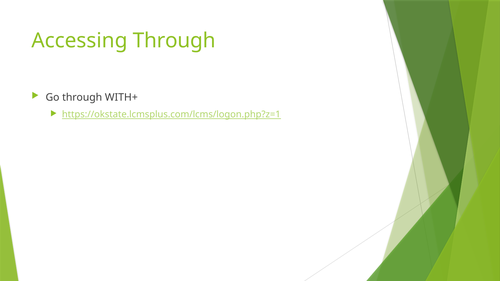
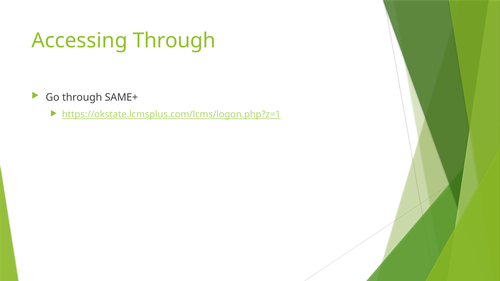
WITH+: WITH+ -> SAME+ (121, 97)
